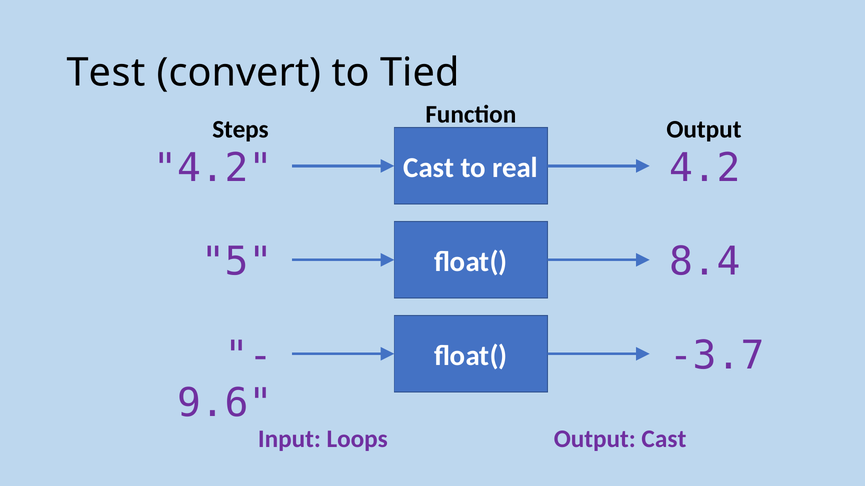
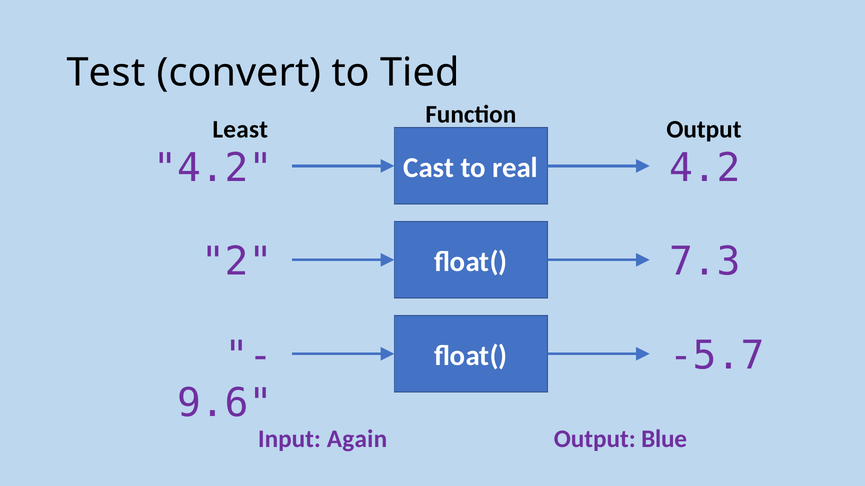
Steps: Steps -> Least (240, 130)
5: 5 -> 2 (237, 262)
8.4: 8.4 -> 7.3 (705, 262)
-3.7: -3.7 -> -5.7 (717, 356)
Loops: Loops -> Again (357, 439)
Output Cast: Cast -> Blue (664, 439)
